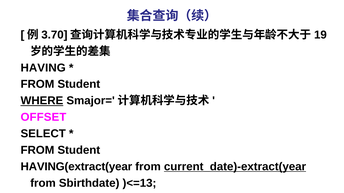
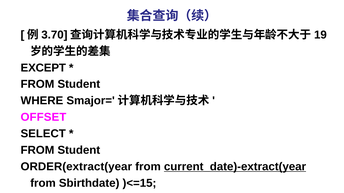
HAVING: HAVING -> EXCEPT (43, 68)
WHERE underline: present -> none (42, 101)
HAVING(extract(year: HAVING(extract(year -> ORDER(extract(year (76, 167)
)<=13: )<=13 -> )<=15 (139, 184)
